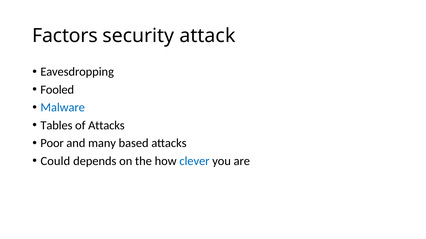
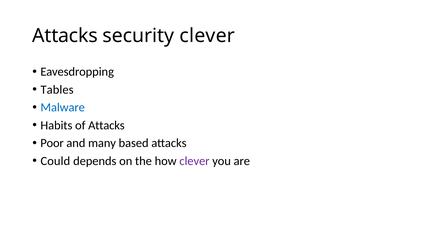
Factors: Factors -> Attacks (65, 36)
security attack: attack -> clever (207, 36)
Fooled: Fooled -> Tables (57, 90)
Tables: Tables -> Habits (56, 126)
clever colour: blue -> purple (194, 161)
